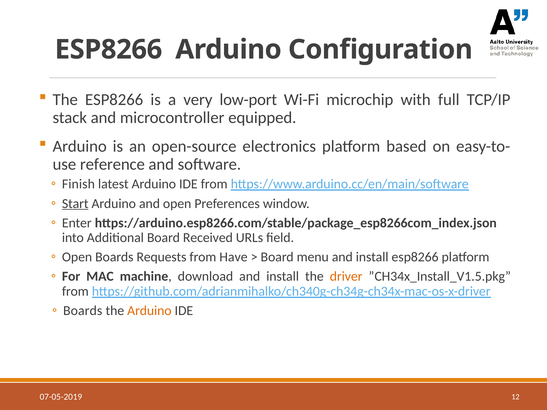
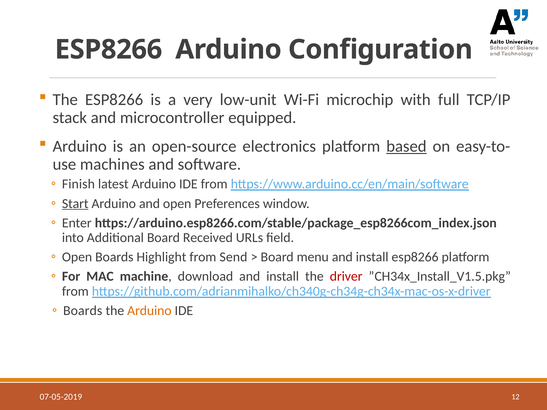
low-port: low-port -> low-unit (248, 100)
based underline: none -> present (406, 147)
reference: reference -> machines (112, 165)
Requests: Requests -> Highlight (161, 257)
Have: Have -> Send (233, 257)
driver colour: orange -> red (346, 276)
